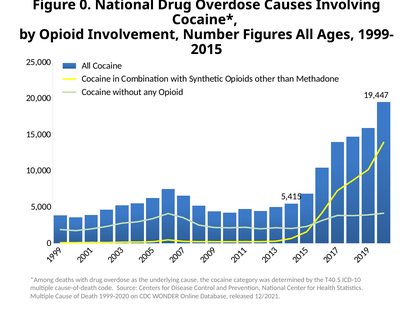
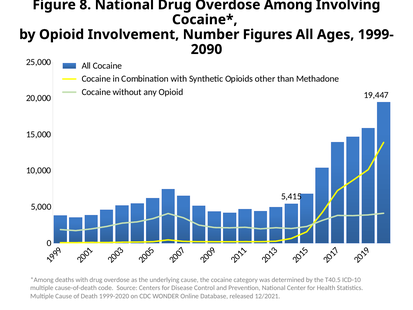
Figure 0: 0 -> 8 (85, 5)
Causes: Causes -> Among (288, 5)
2015: 2015 -> 2090 (207, 49)
